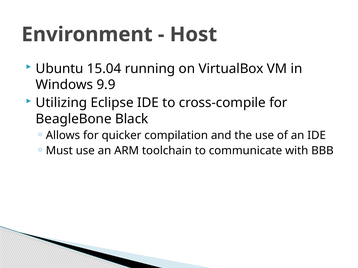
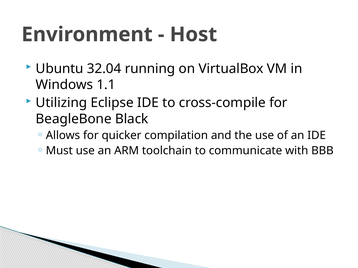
15.04: 15.04 -> 32.04 (104, 69)
9.9: 9.9 -> 1.1 (106, 85)
